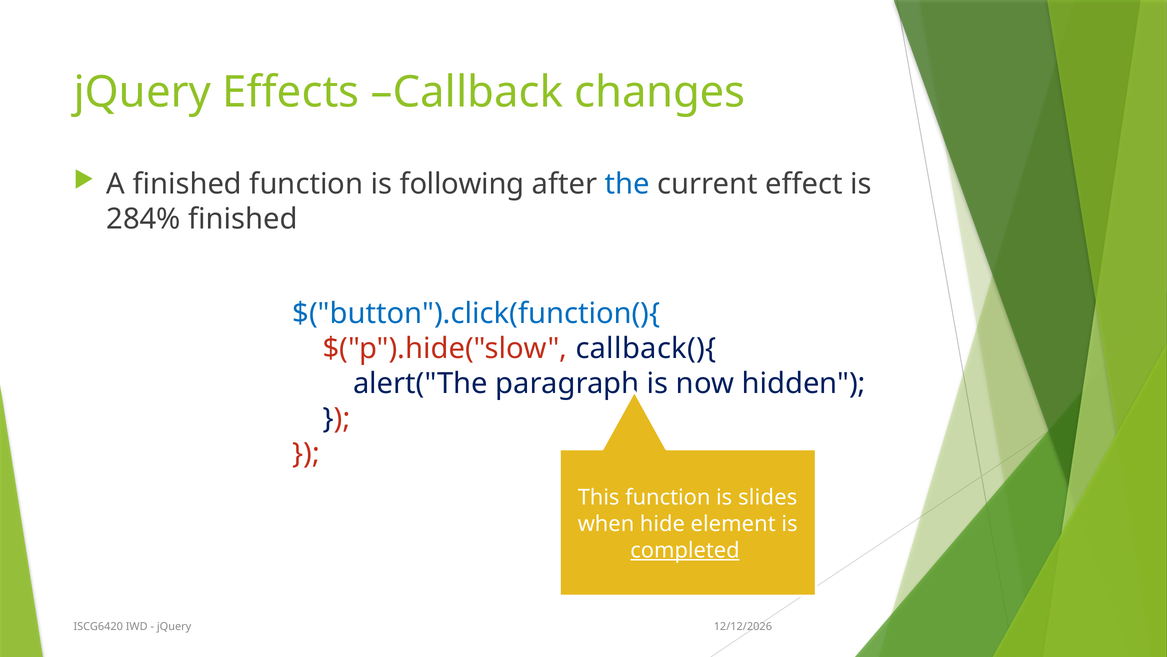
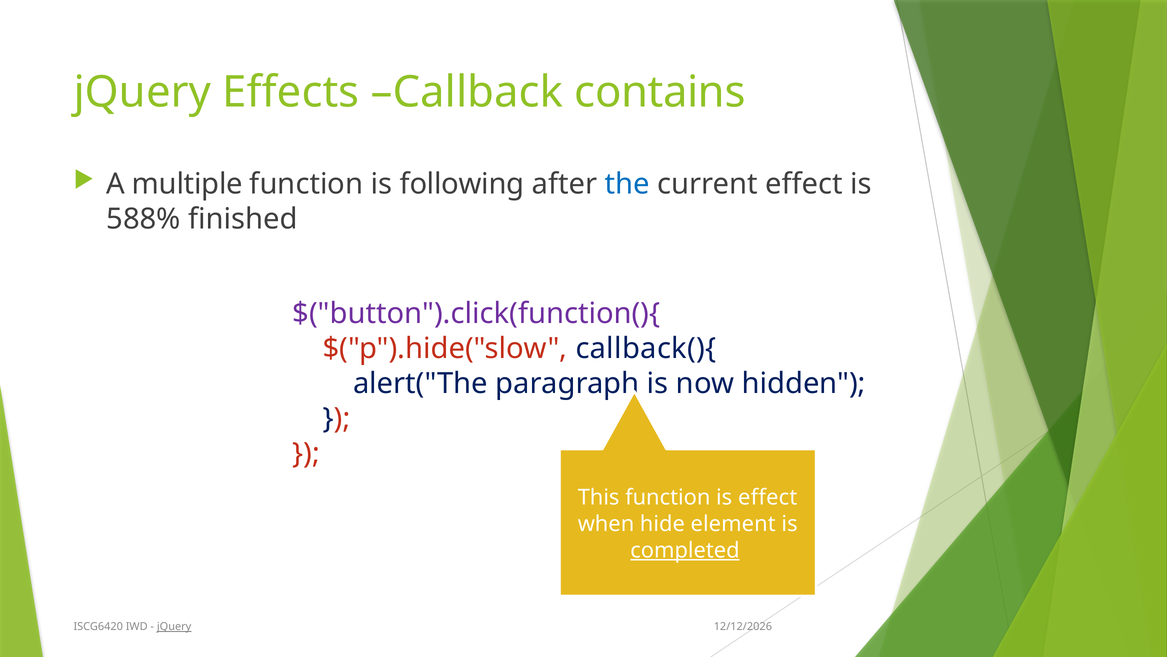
changes: changes -> contains (660, 92)
A finished: finished -> multiple (187, 184)
284%: 284% -> 588% (144, 219)
$("button").click(function(){ colour: blue -> purple (476, 313)
is slides: slides -> effect (768, 497)
jQuery underline: none -> present (174, 626)
